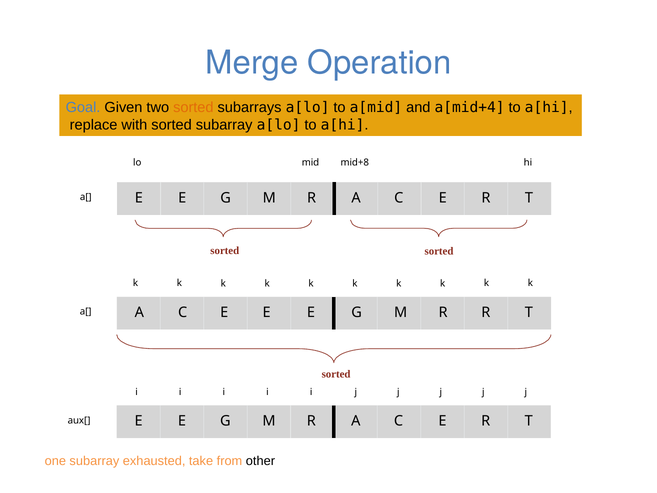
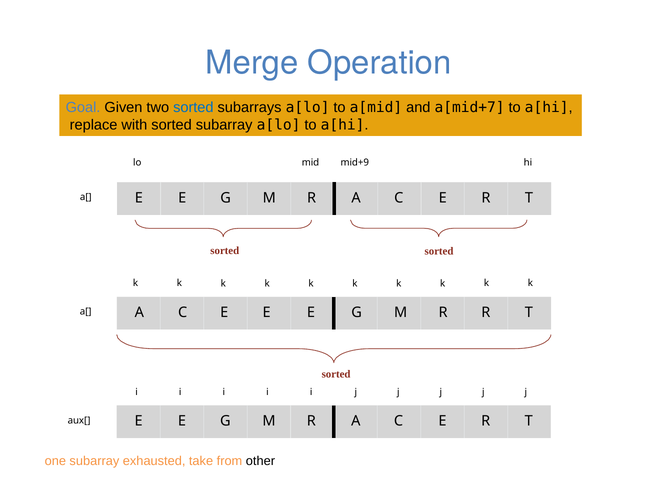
sorted colour: orange -> blue (193, 107)
a[mid+4: a[mid+4 -> a[mid+7 (470, 107)
mid+8: mid+8 -> mid+9 (355, 163)
